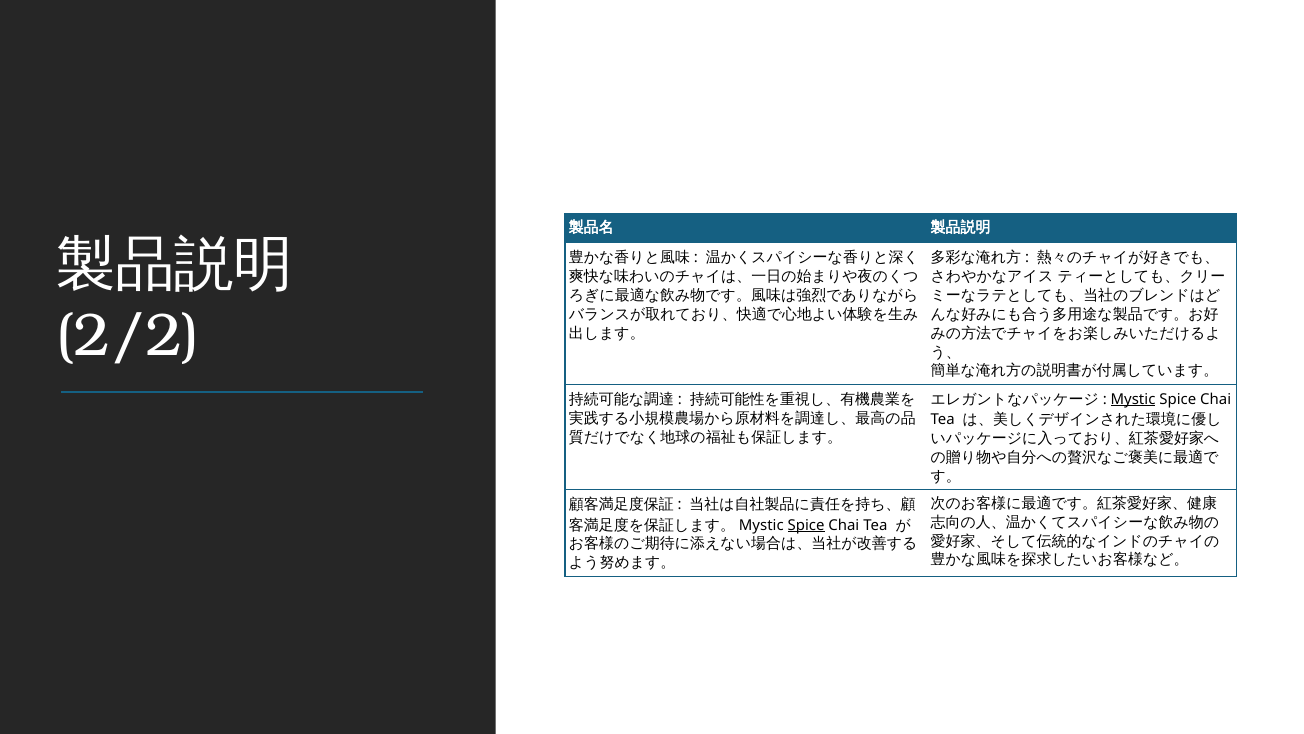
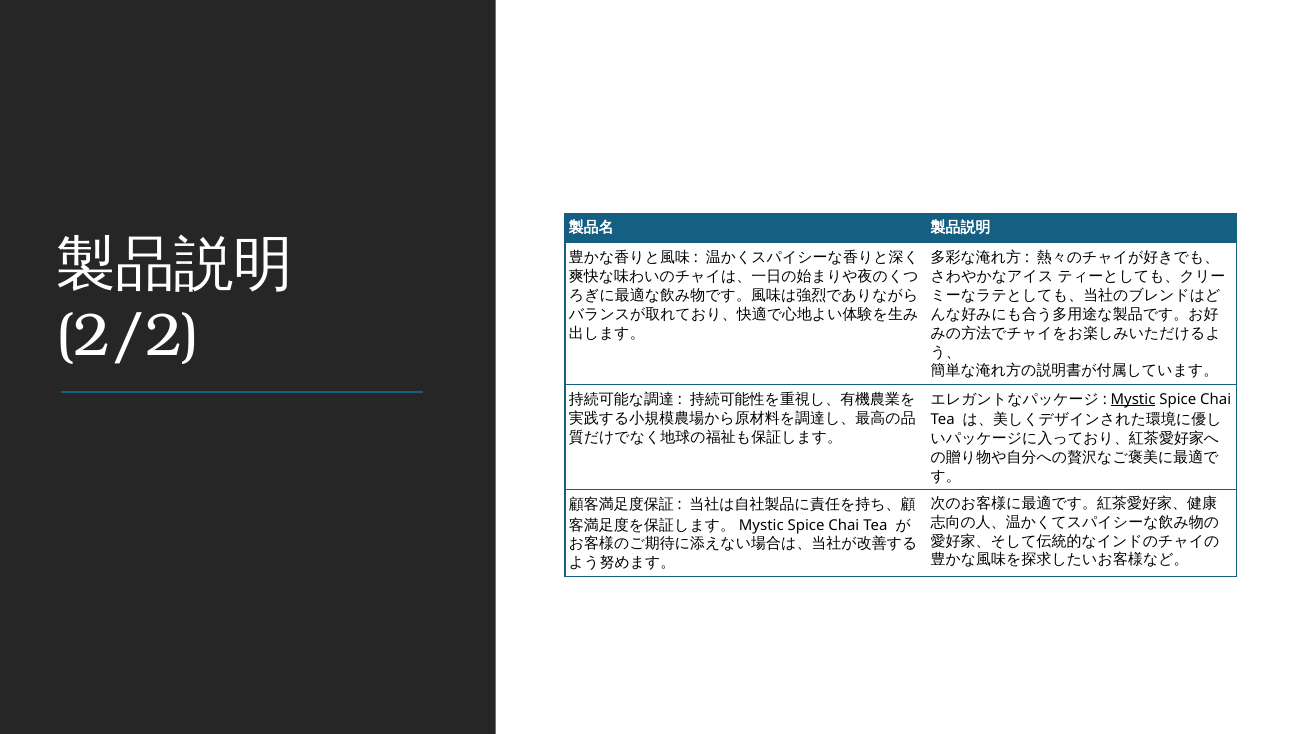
Spice underline: present -> none (806, 525)
